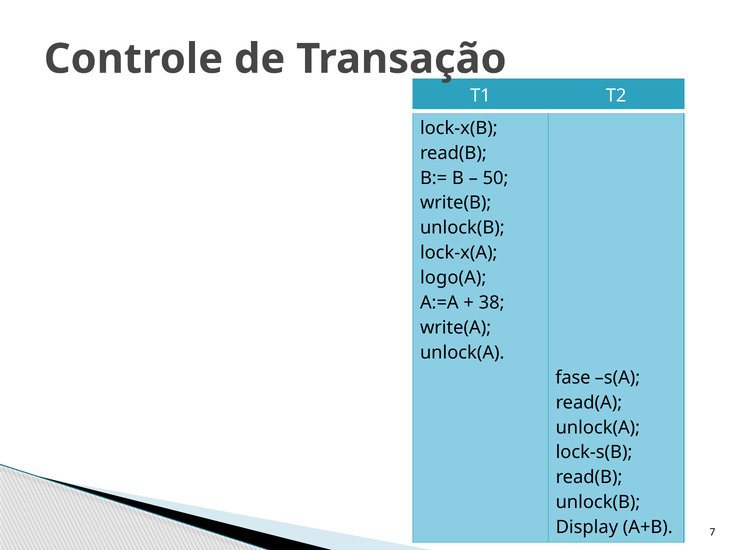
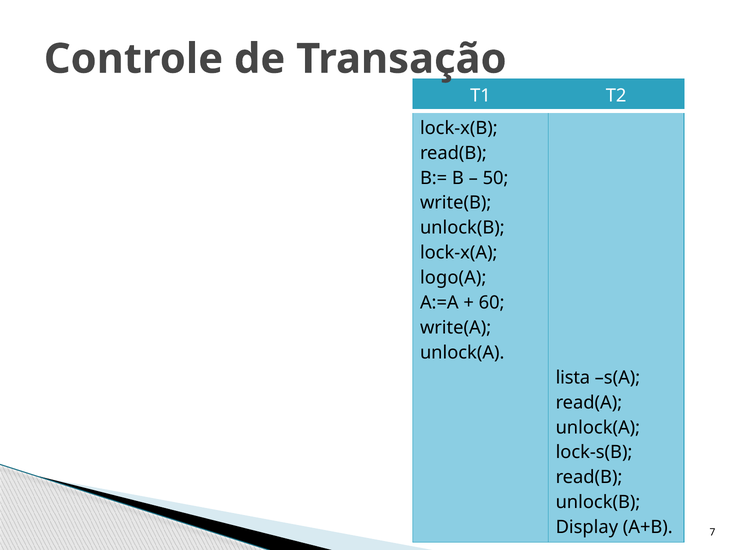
38: 38 -> 60 (492, 303)
fase: fase -> lista (573, 377)
